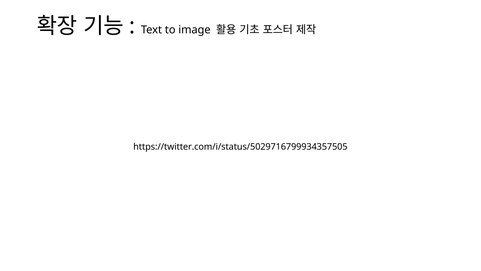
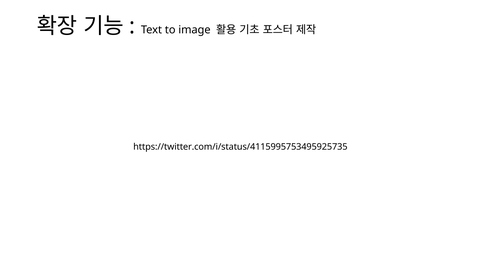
https://twitter.com/i/status/5029716799934357505: https://twitter.com/i/status/5029716799934357505 -> https://twitter.com/i/status/4115995753495925735 (240, 147)
